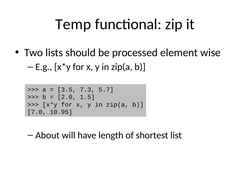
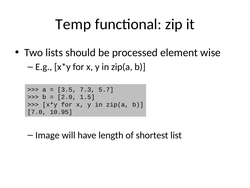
About: About -> Image (47, 135)
